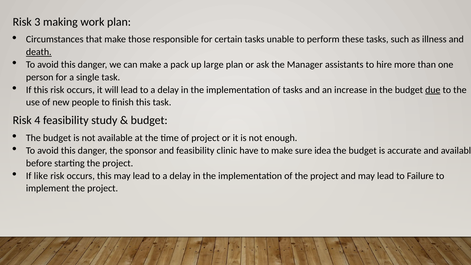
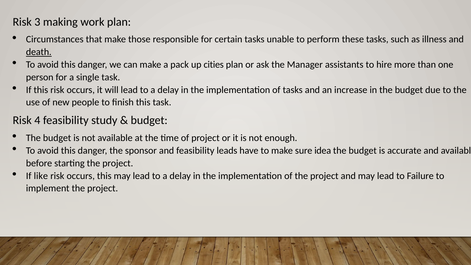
large: large -> cities (214, 65)
due underline: present -> none (433, 90)
clinic: clinic -> leads (227, 151)
